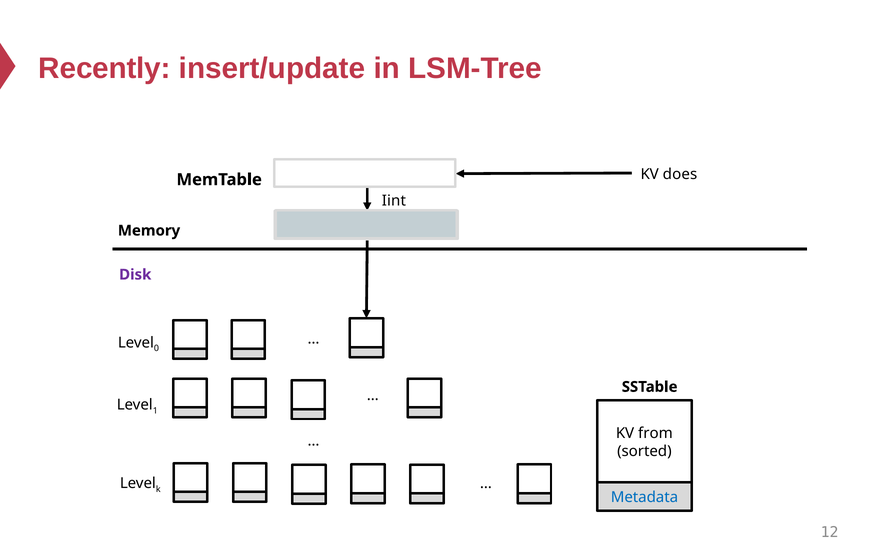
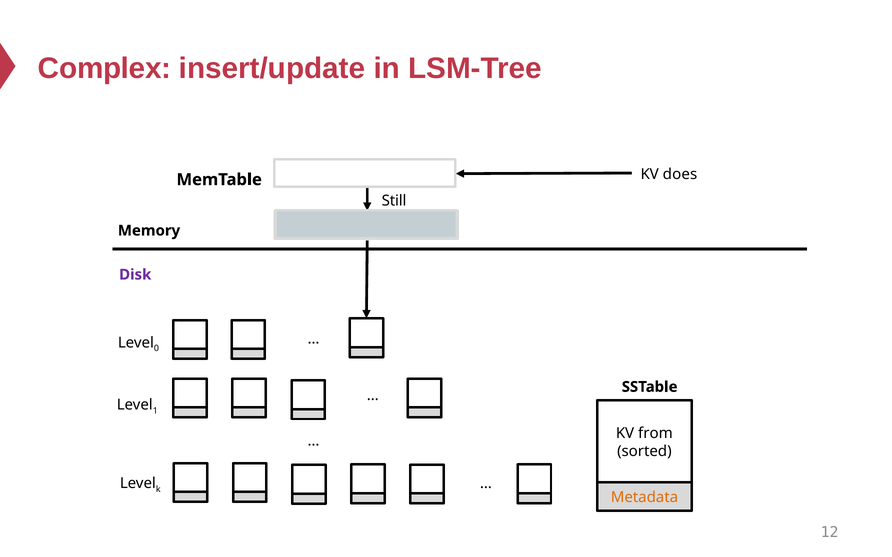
Recently: Recently -> Complex (105, 68)
Iint: Iint -> Still (394, 201)
Metadata colour: blue -> orange (644, 498)
